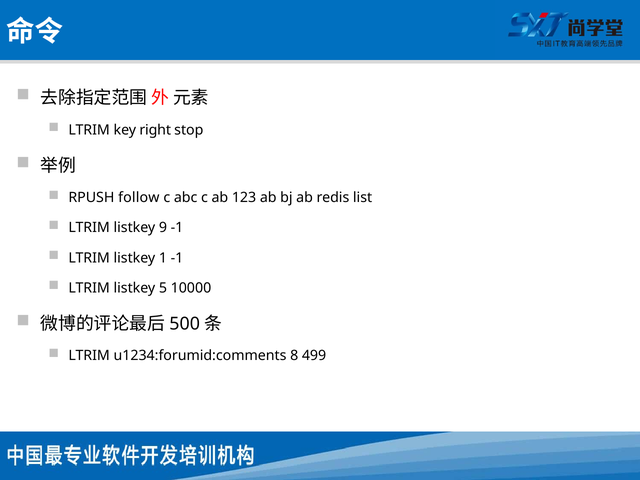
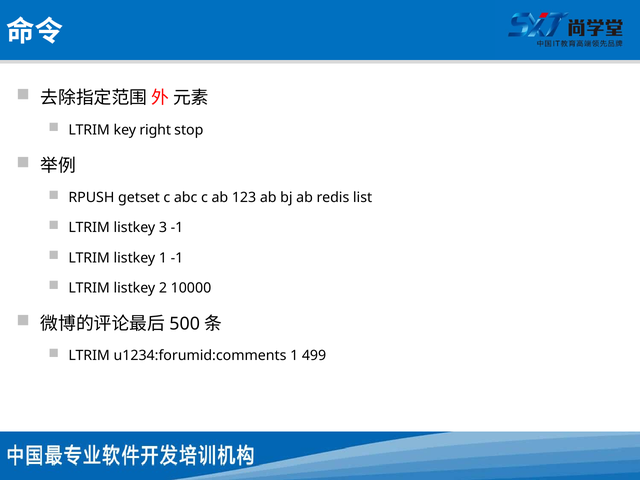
follow: follow -> getset (139, 198)
9: 9 -> 3 (163, 228)
5: 5 -> 2 (163, 288)
u1234:forumid:comments 8: 8 -> 1 (294, 356)
